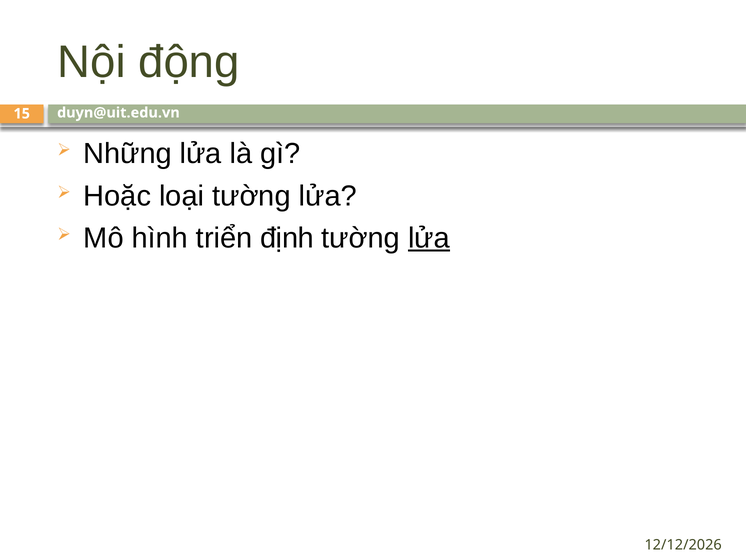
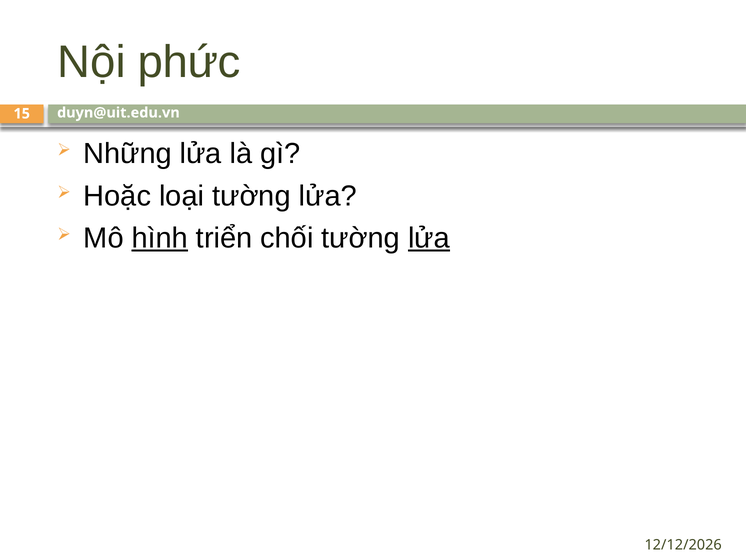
động: động -> phức (189, 62)
hình underline: none -> present (160, 238)
định: định -> chối (287, 238)
